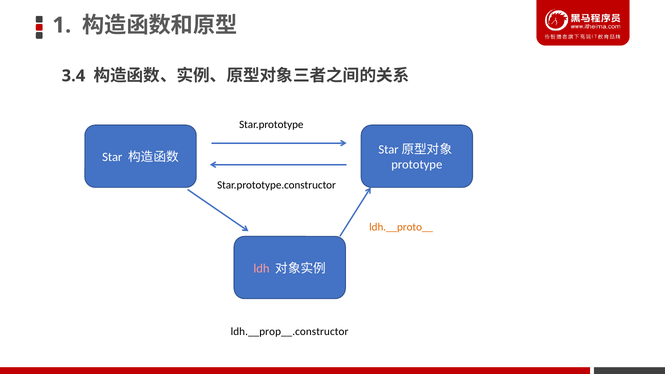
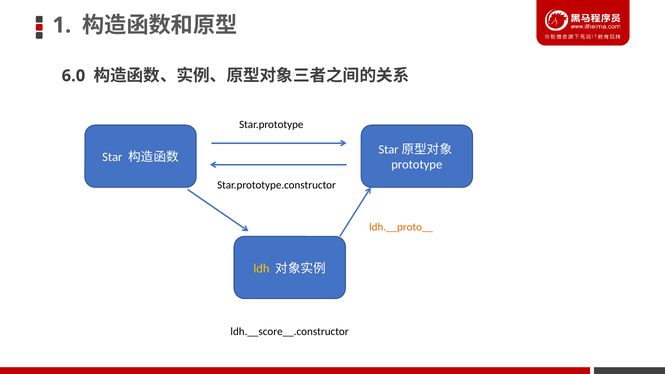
3.4: 3.4 -> 6.0 (73, 76)
ldh colour: pink -> yellow (262, 268)
ldh.__prop__.constructor: ldh.__prop__.constructor -> ldh.__score__.constructor (290, 331)
